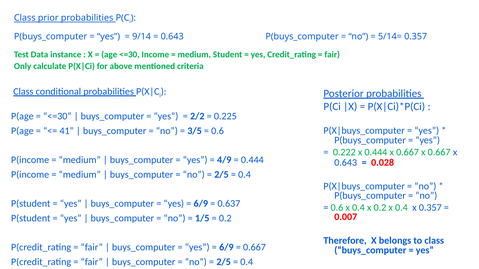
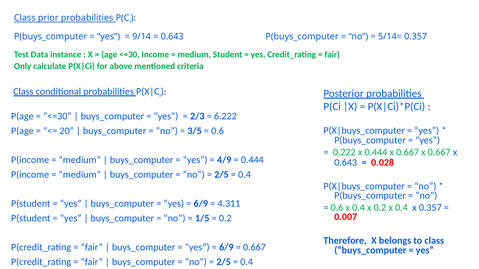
2/2: 2/2 -> 2/3 (197, 116)
0.225: 0.225 -> 6.222 (225, 116)
41: 41 -> 20 (67, 131)
0.637: 0.637 -> 4.311 (229, 204)
